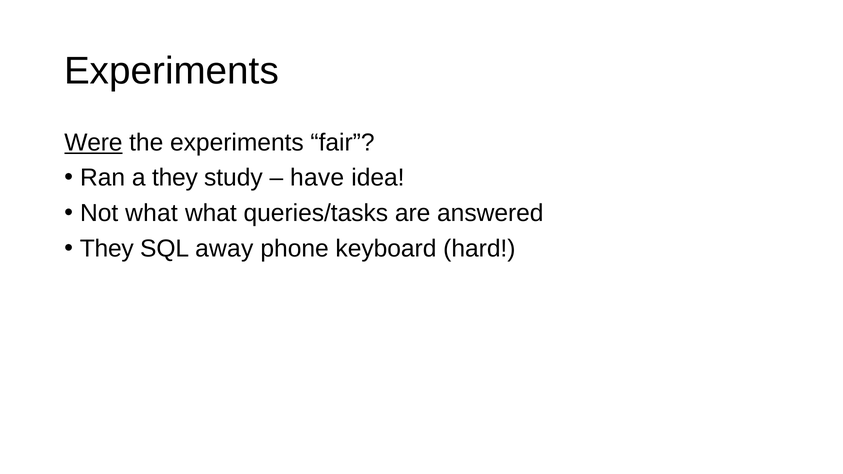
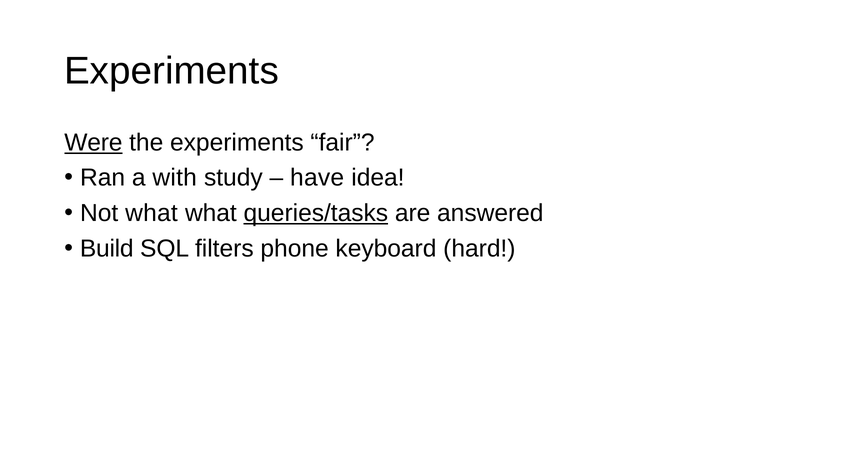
a they: they -> with (175, 178)
queries/tasks underline: none -> present (316, 213)
They: They -> Build (107, 249)
away: away -> filters (224, 249)
